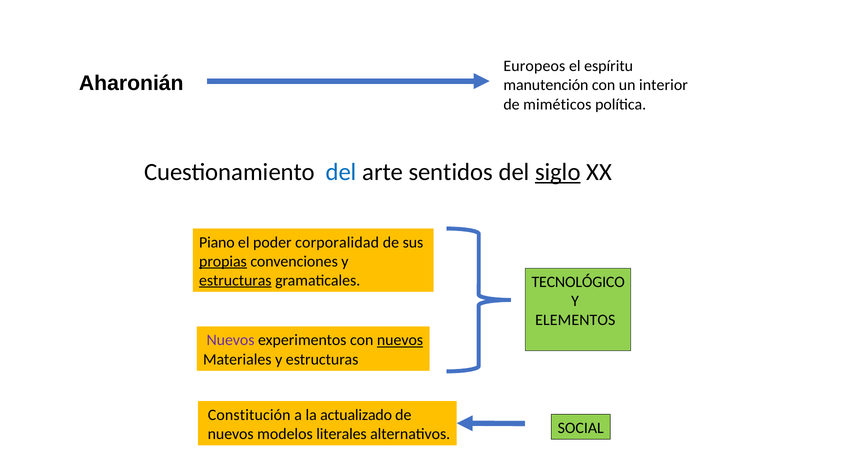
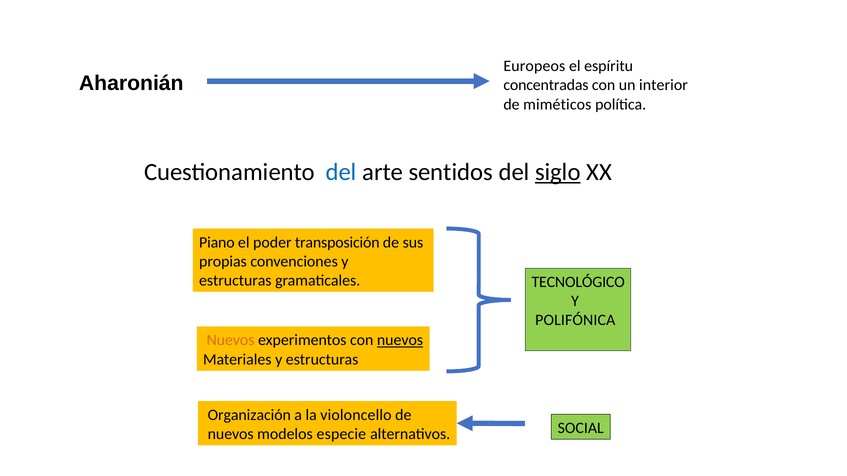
manutención: manutención -> concentradas (546, 85)
corporalidad: corporalidad -> transposición (337, 243)
propias underline: present -> none (223, 262)
estructuras underline: present -> none (235, 281)
ELEMENTOS: ELEMENTOS -> POLIFÓNICA (575, 320)
Nuevos colour: purple -> orange (231, 341)
Constitución: Constitución -> Organización (249, 415)
actualizado: actualizado -> violoncello (356, 415)
literales: literales -> especie (341, 434)
